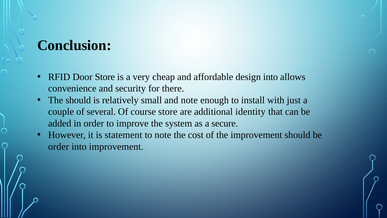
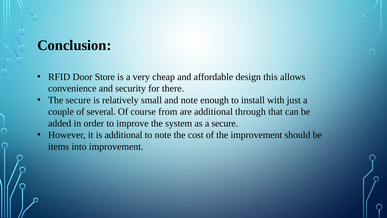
design into: into -> this (270, 77)
The should: should -> secure (78, 100)
course store: store -> from (168, 112)
identity: identity -> through (250, 112)
is statement: statement -> additional (124, 135)
order: order -> items (59, 146)
